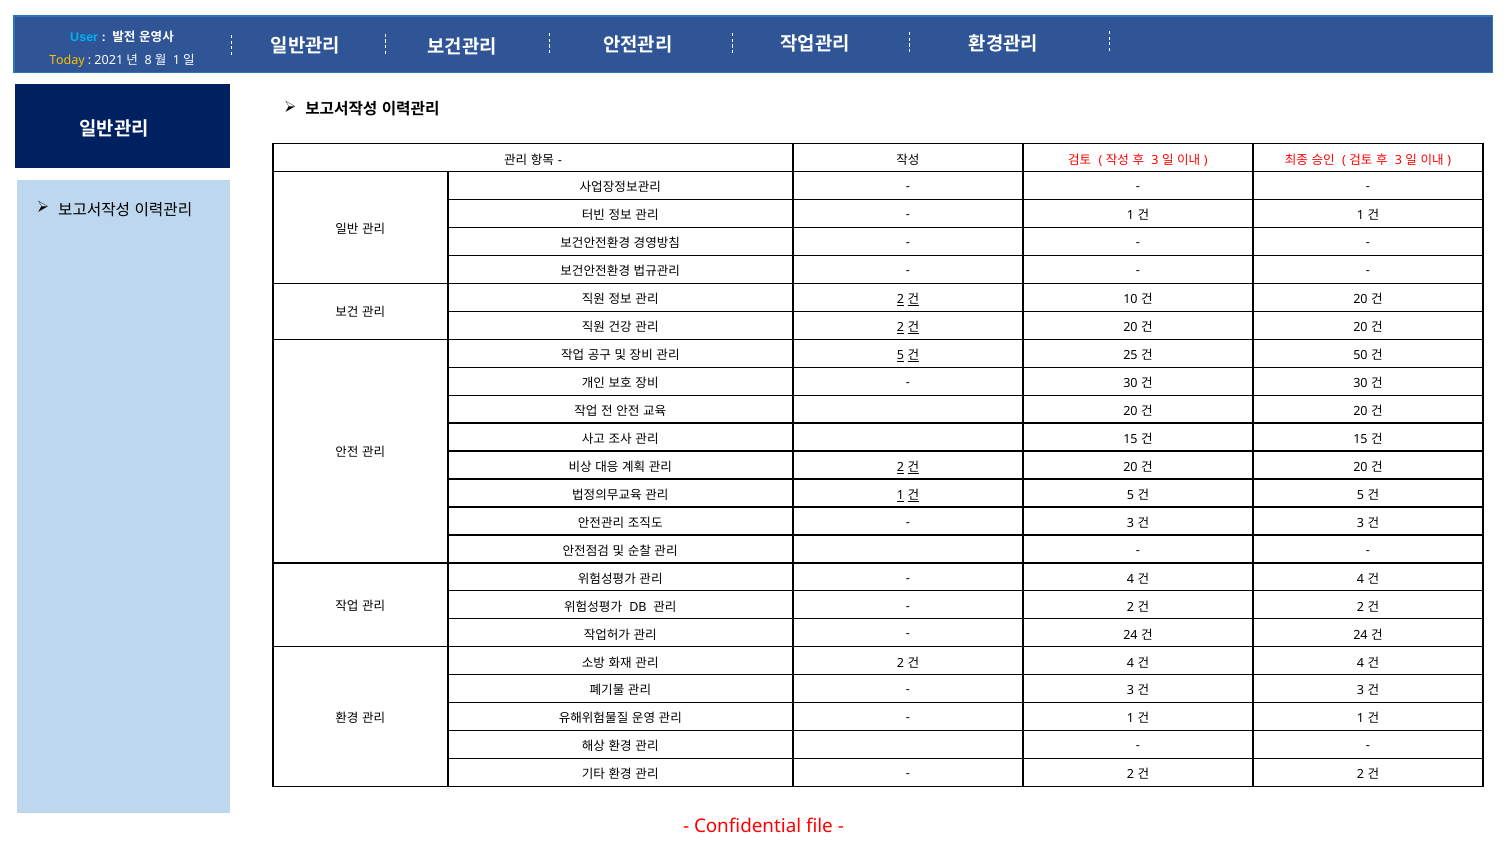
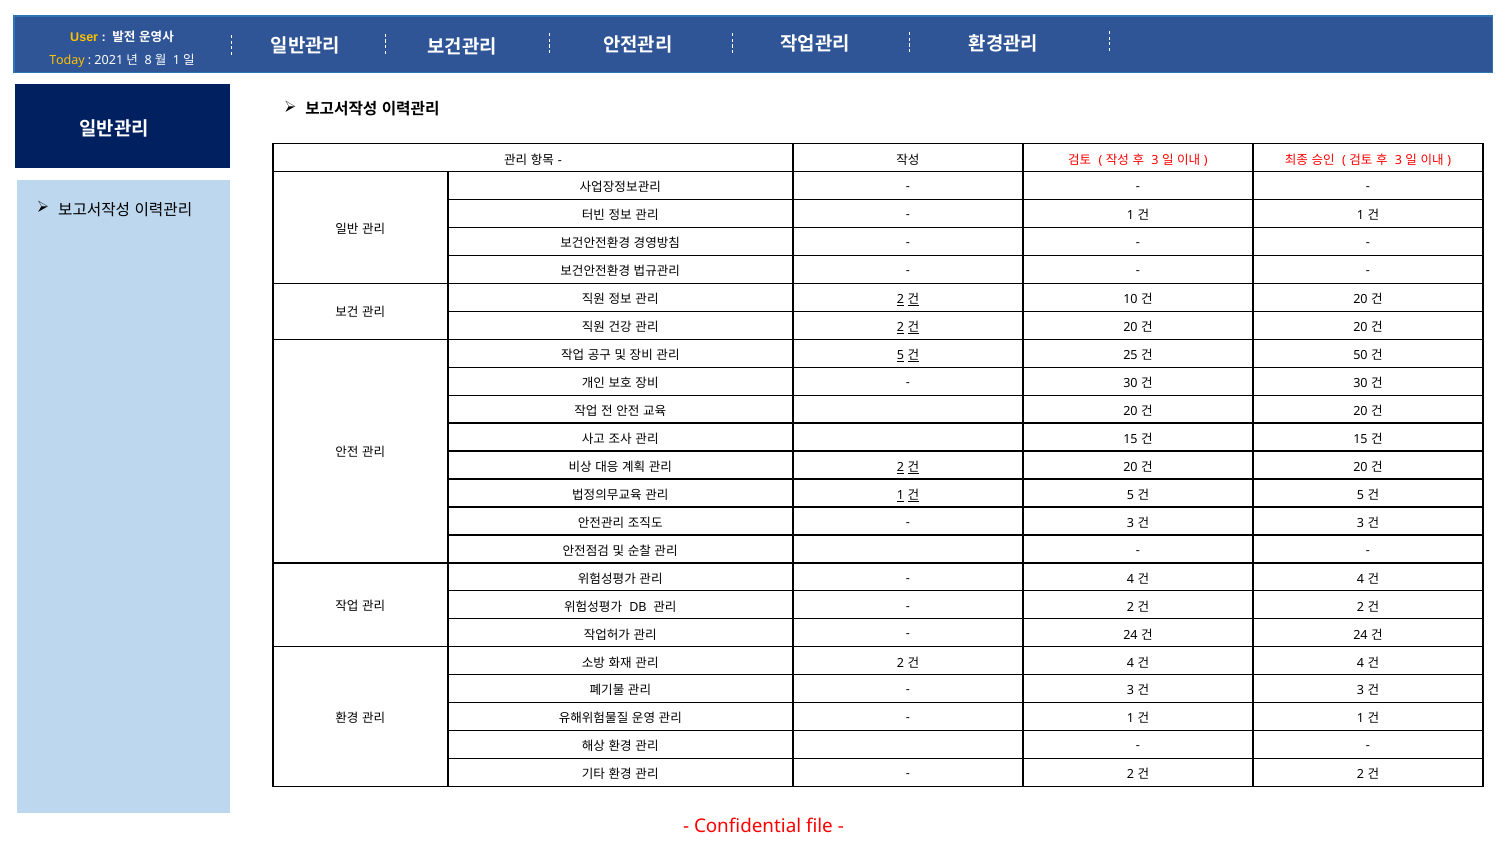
User colour: light blue -> yellow (84, 38)
